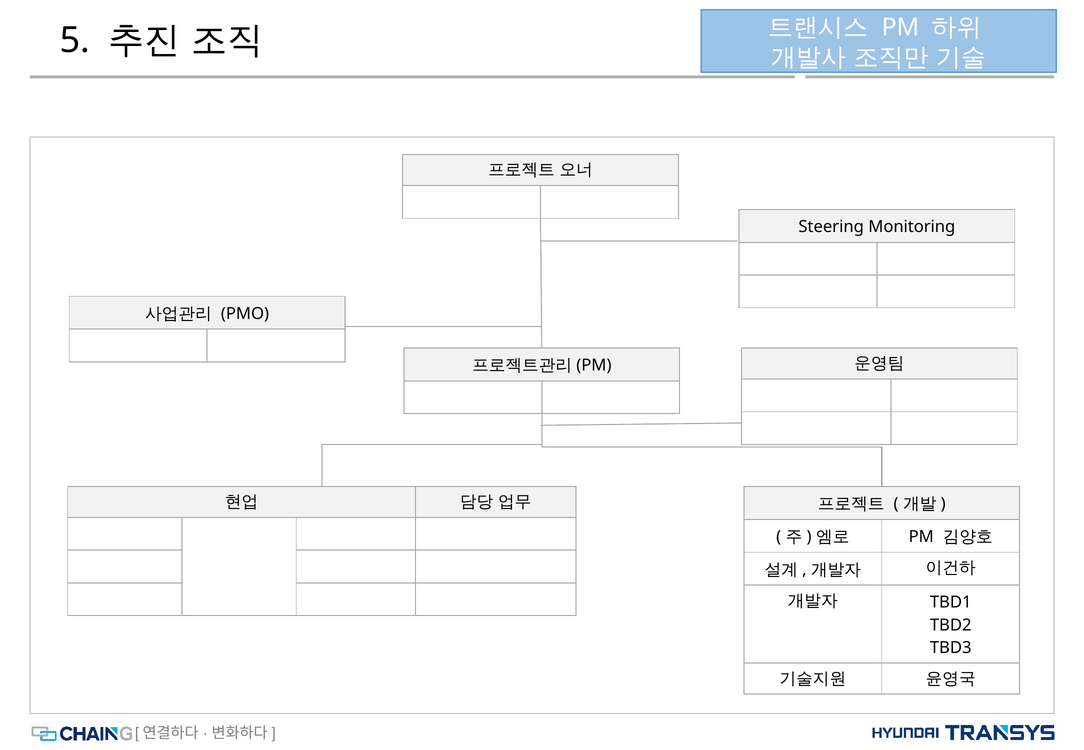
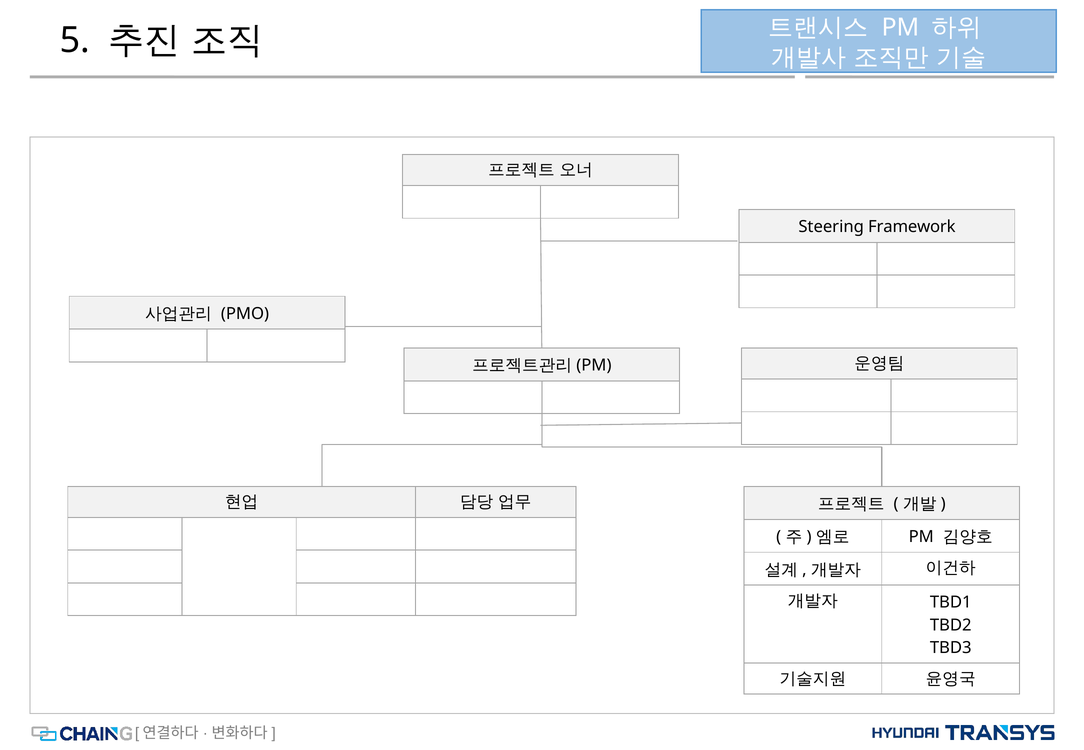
Monitoring: Monitoring -> Framework (912, 227)
